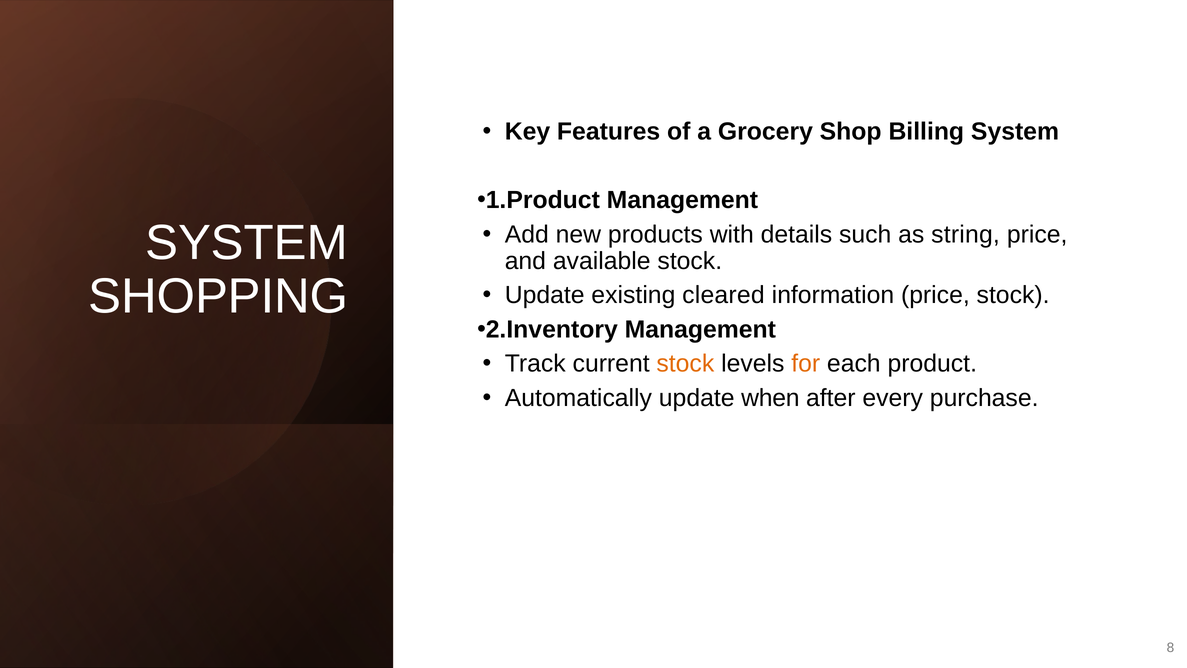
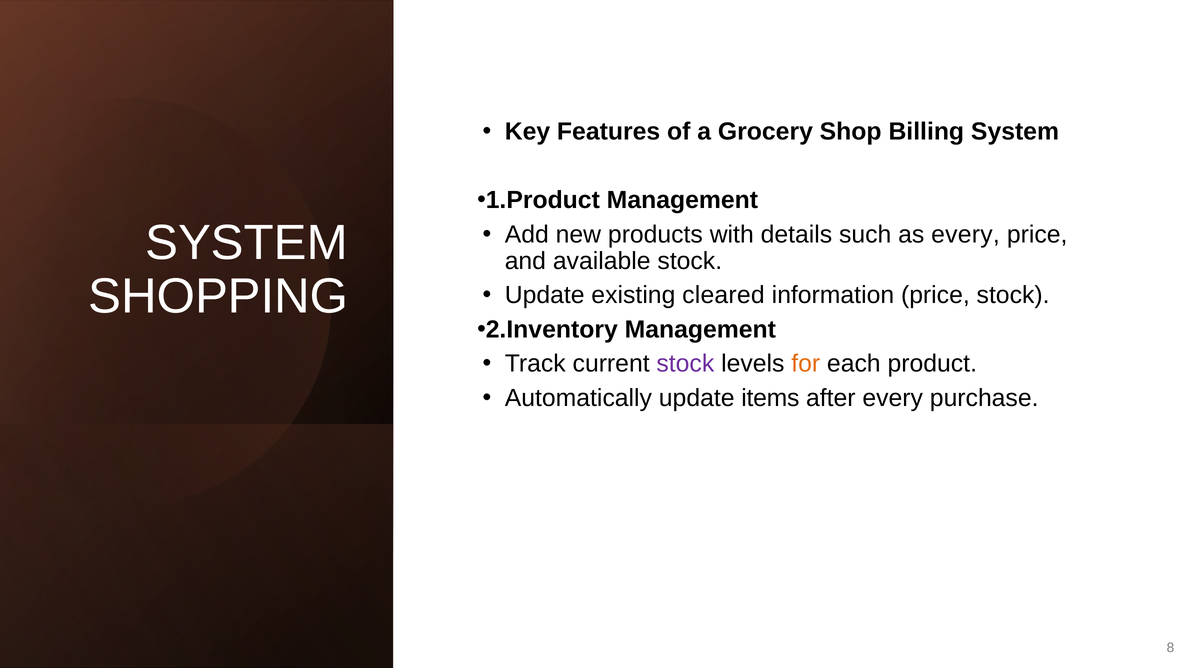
as string: string -> every (966, 234)
stock colour: orange -> purple (685, 364)
when: when -> items (770, 398)
